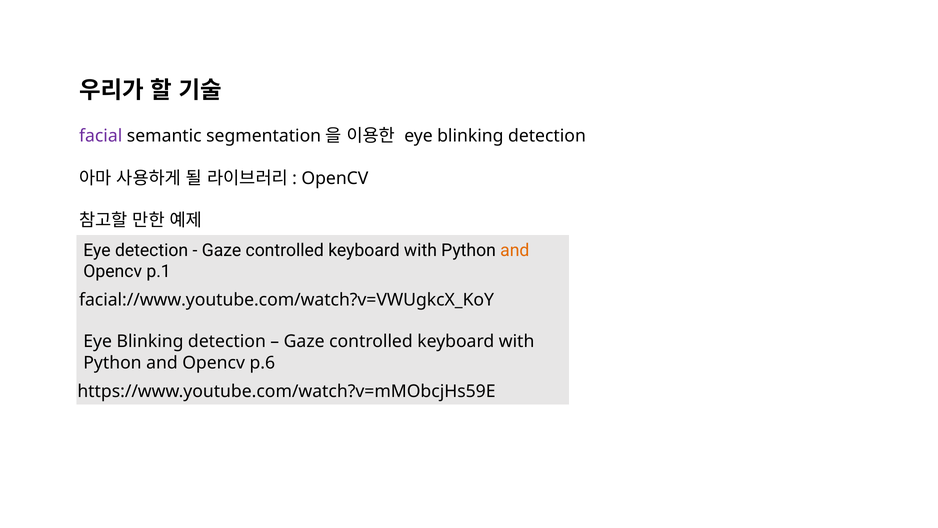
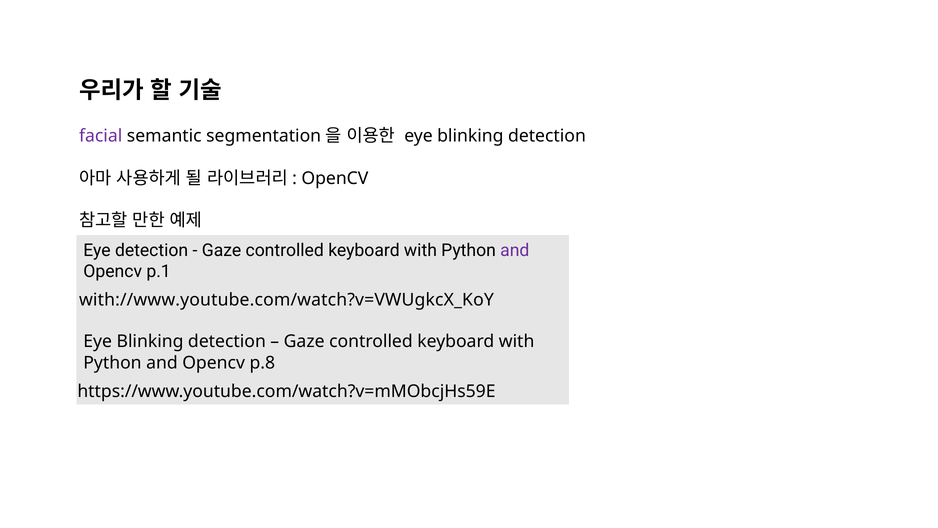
and colour: orange -> purple (515, 250)
facial://www.youtube.com/watch?v=VWUgkcX_KoY: facial://www.youtube.com/watch?v=VWUgkcX_KoY -> with://www.youtube.com/watch?v=VWUgkcX_KoY (286, 300)
p.6: p.6 -> p.8 (262, 362)
